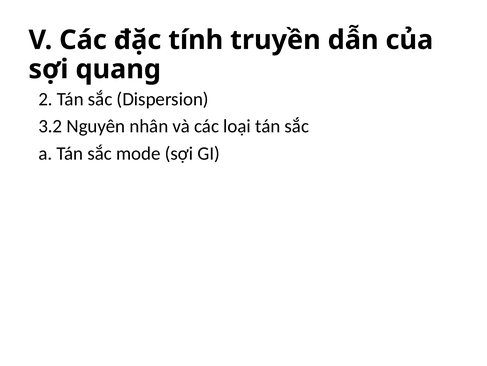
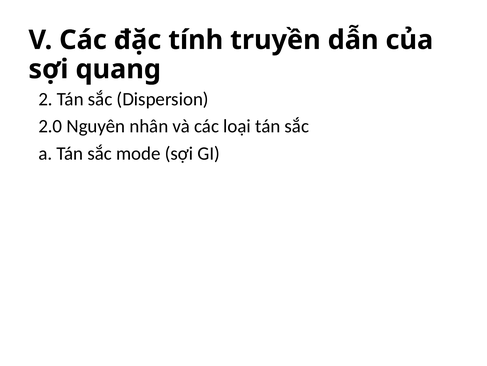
3.2: 3.2 -> 2.0 (50, 126)
